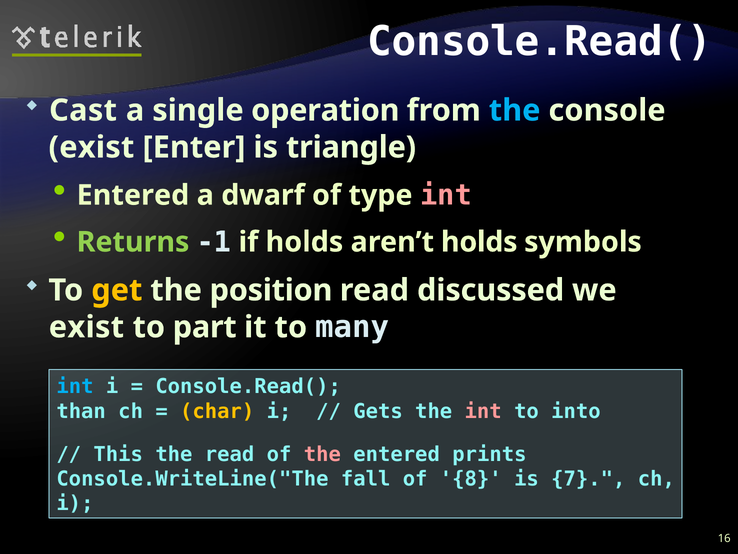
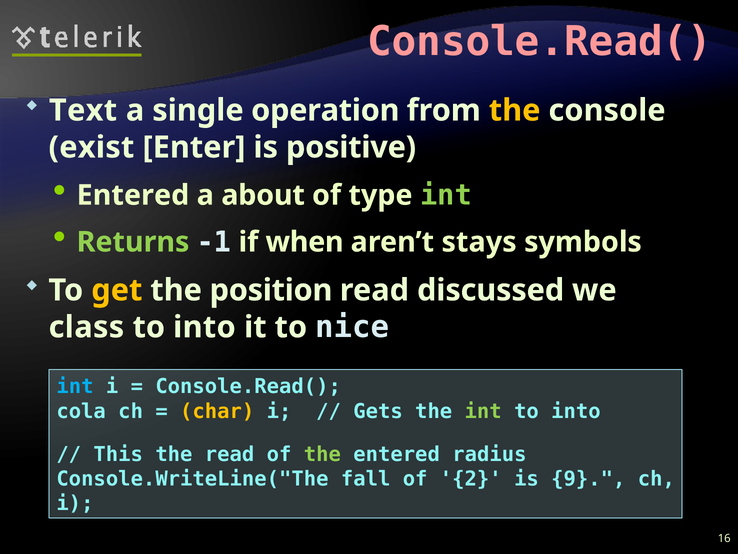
Console.Read( colour: white -> pink (540, 42)
Cast: Cast -> Text (83, 110)
the colour: light blue -> yellow (515, 110)
triangle: triangle -> positive (351, 147)
dwarf: dwarf -> about (263, 195)
int colour: pink -> light green (446, 195)
if holds: holds -> when (305, 242)
aren’t holds: holds -> stays (479, 242)
exist: exist -> class (86, 327)
part: part -> into (204, 327)
many: many -> nice (352, 327)
than: than -> cola (81, 411)
int colour: pink -> light green (483, 411)
the colour: pink -> light green (322, 454)
prints: prints -> radius (489, 454)
8: 8 -> 2 (471, 479)
7: 7 -> 9 (588, 479)
